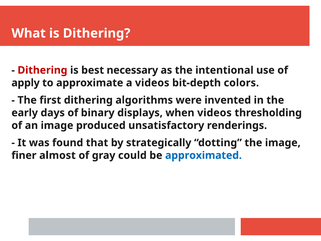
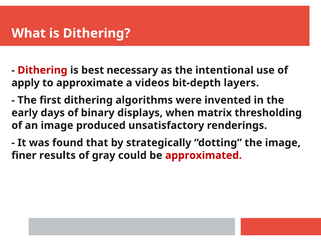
colors: colors -> layers (241, 83)
when videos: videos -> matrix (215, 113)
almost: almost -> results (57, 155)
approximated colour: blue -> red (203, 155)
